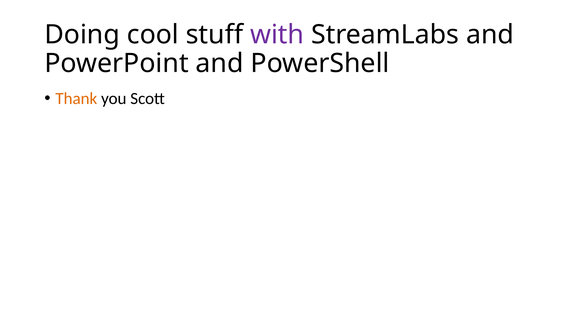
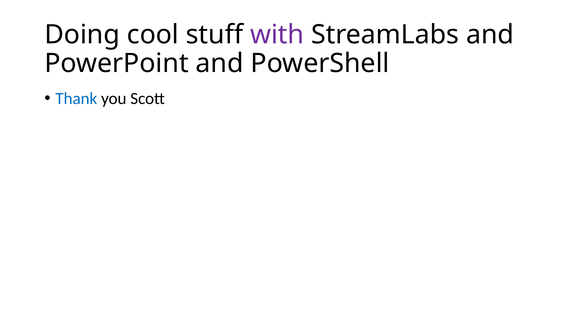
Thank colour: orange -> blue (76, 99)
